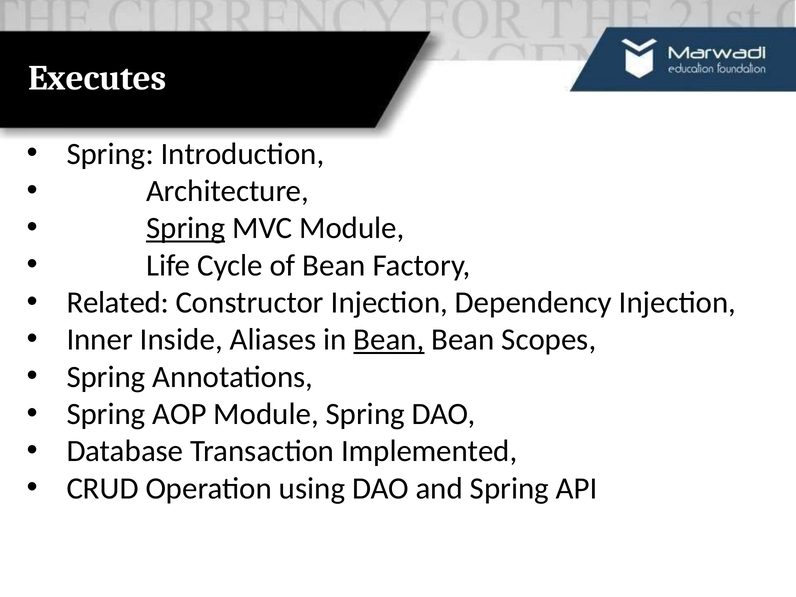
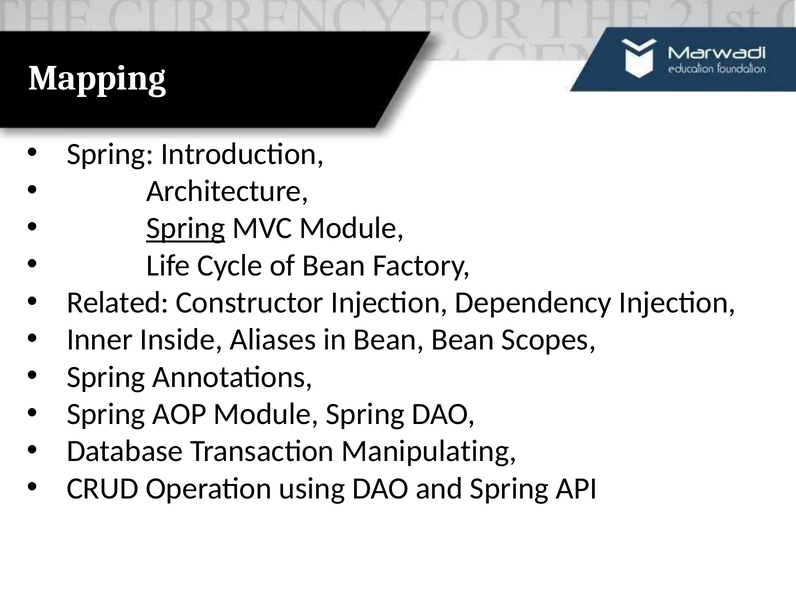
Executes: Executes -> Mapping (97, 78)
Bean underline: present -> none (389, 340)
Implemented: Implemented -> Manipulating (429, 451)
